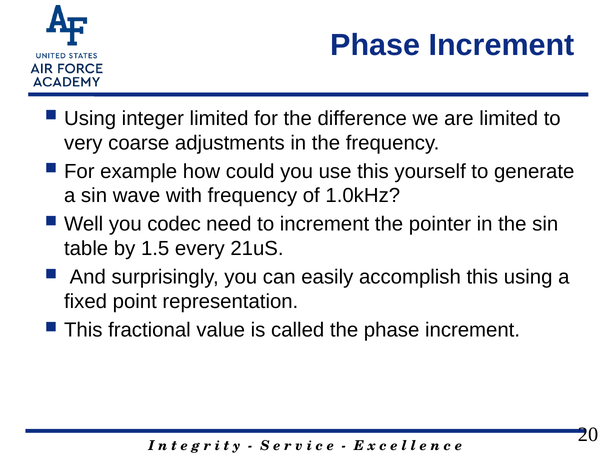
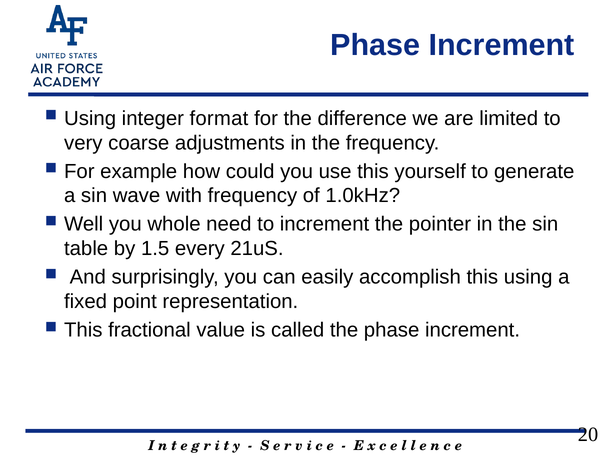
integer limited: limited -> format (219, 118)
codec: codec -> whole (174, 224)
